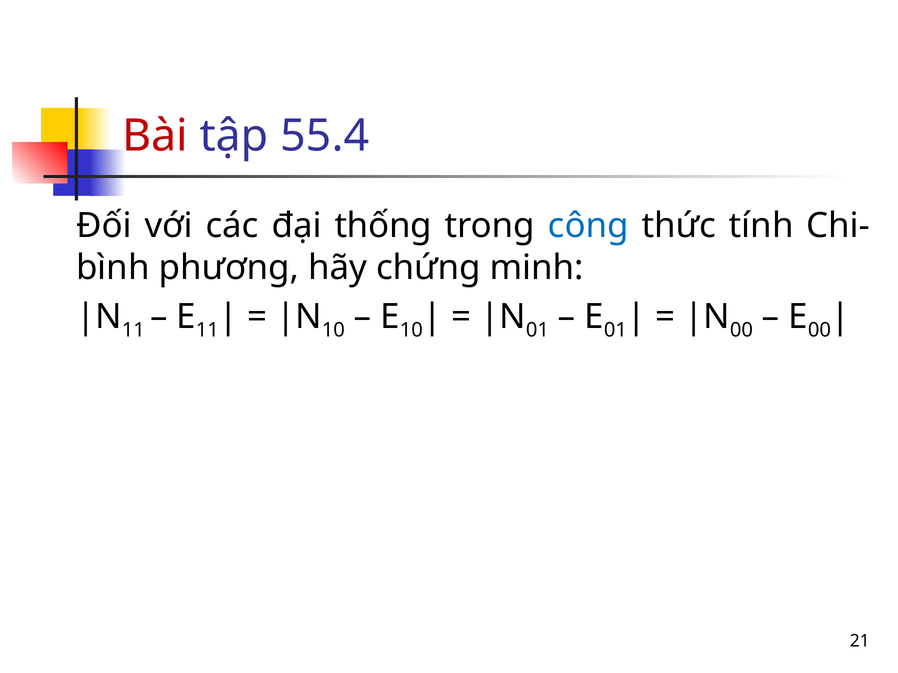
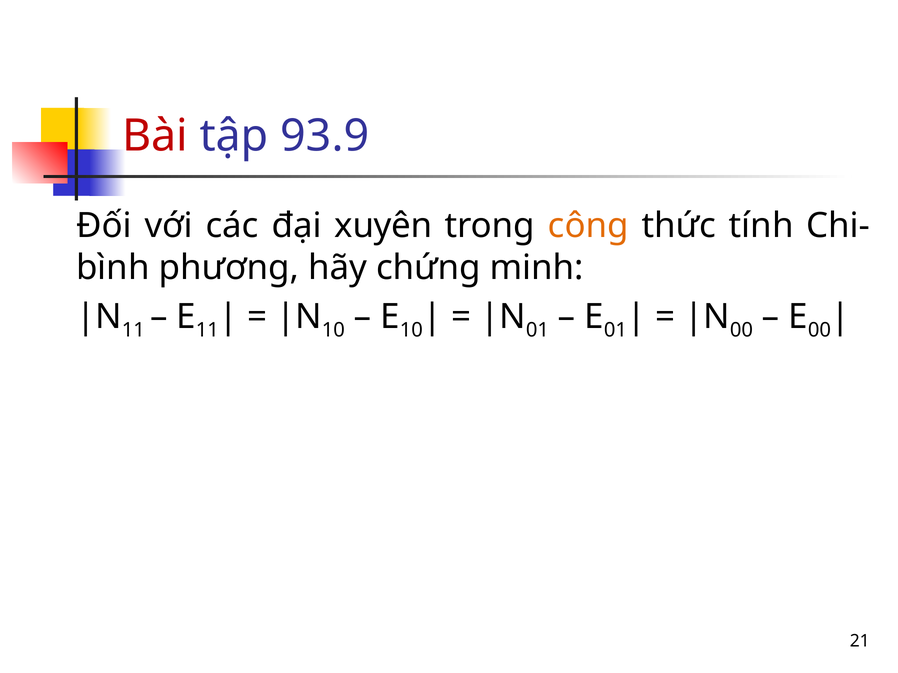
55.4: 55.4 -> 93.9 (325, 136)
thống: thống -> xuyên (383, 226)
công colour: blue -> orange (588, 226)
